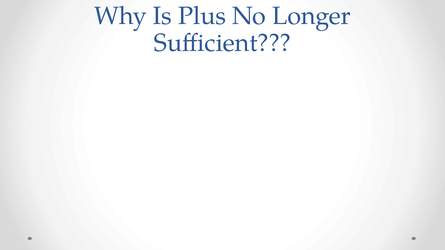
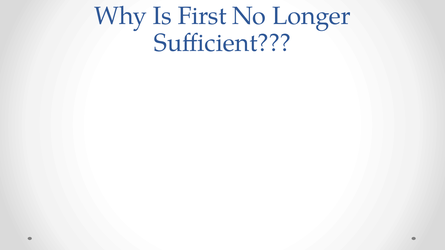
Plus: Plus -> First (202, 16)
